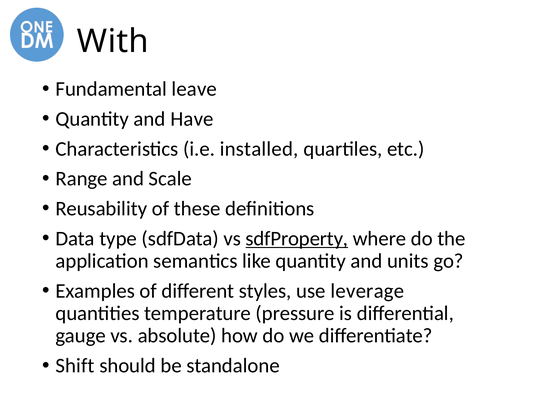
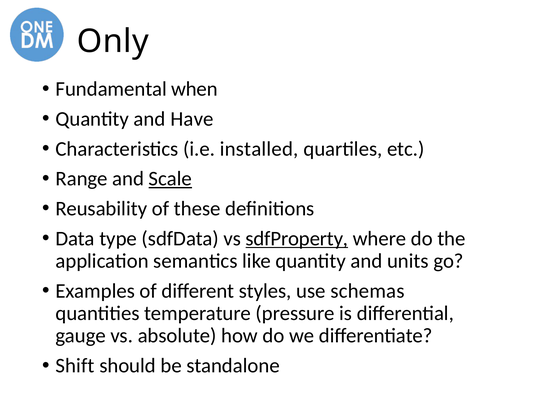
With: With -> Only (113, 41)
leave: leave -> when (194, 89)
Scale underline: none -> present (170, 179)
leverage: leverage -> schemas (367, 291)
